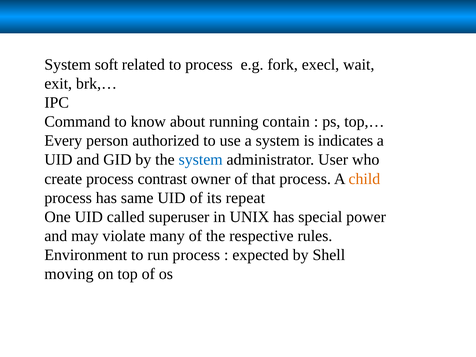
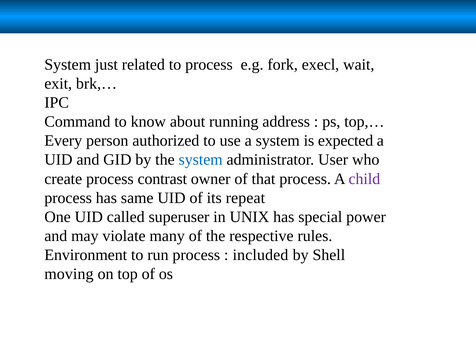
soft: soft -> just (106, 65)
contain: contain -> address (286, 122)
indicates: indicates -> expected (346, 141)
child colour: orange -> purple (364, 179)
expected: expected -> included (260, 255)
